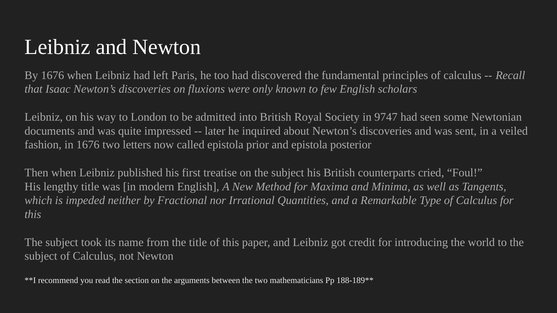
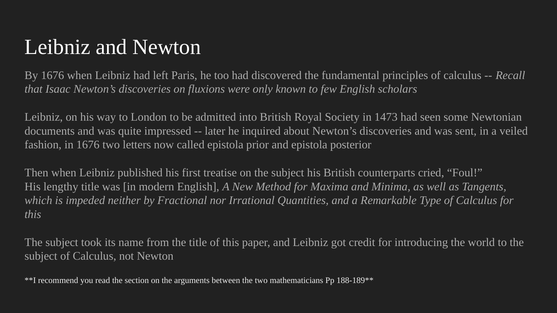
9747: 9747 -> 1473 (386, 117)
